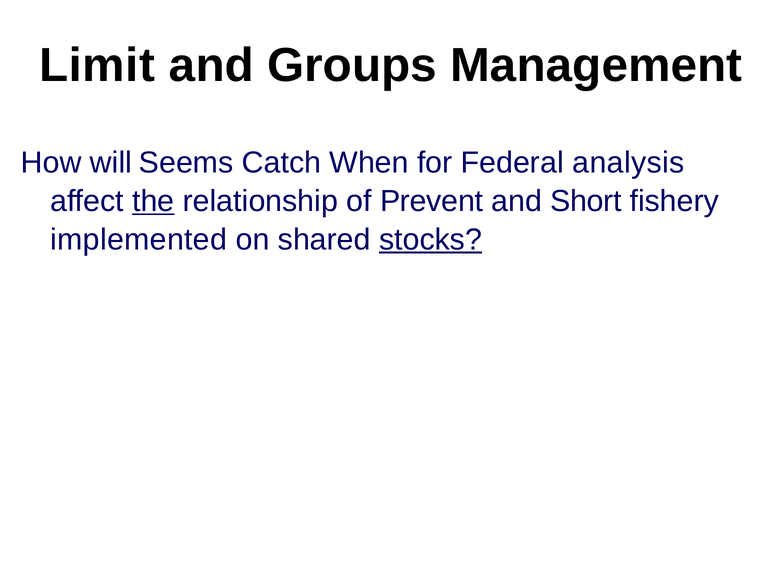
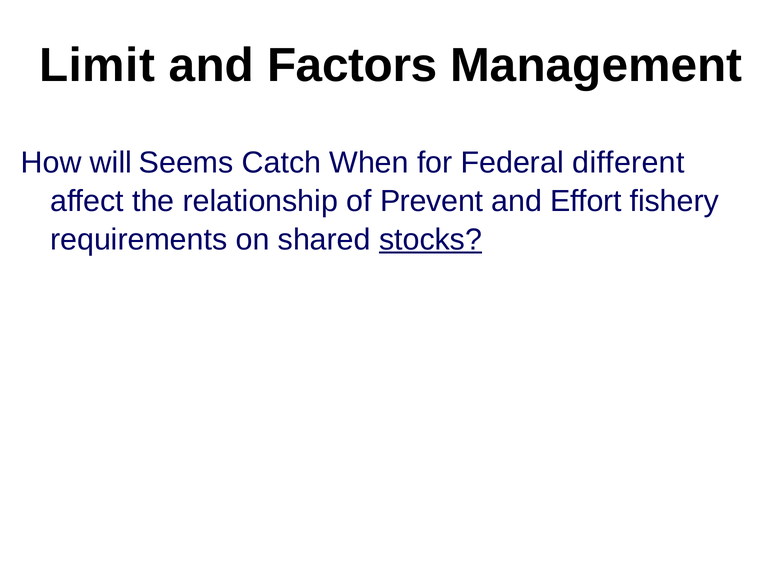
Groups: Groups -> Factors (352, 65)
analysis: analysis -> different (628, 163)
the underline: present -> none (153, 201)
Short: Short -> Effort (586, 201)
implemented: implemented -> requirements (139, 239)
